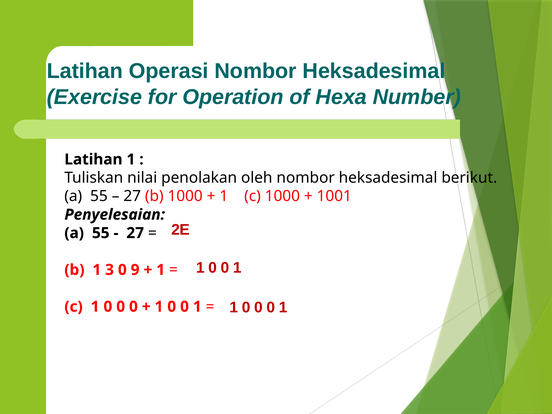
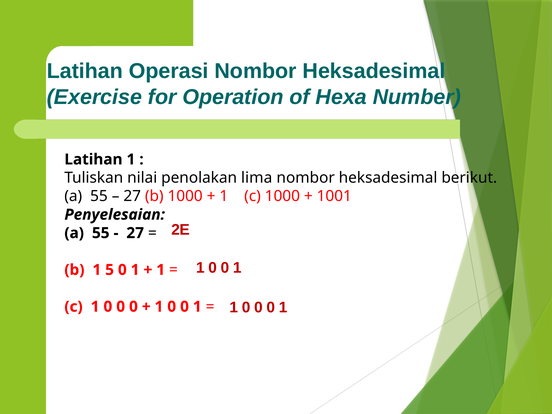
oleh: oleh -> lima (257, 178)
3: 3 -> 5 (110, 270)
9: 9 -> 1 (135, 270)
